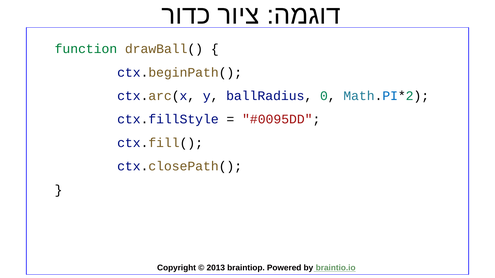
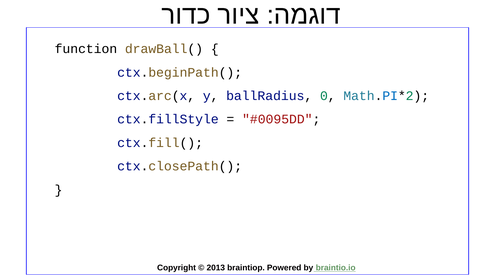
function colour: green -> black (86, 49)
